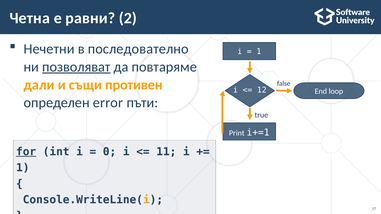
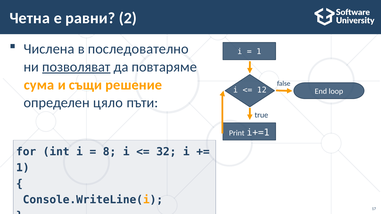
Нечетни: Нечетни -> Числена (49, 49)
дали: дали -> сума (39, 85)
противен: противен -> решение (134, 85)
error: error -> цяло (108, 103)
for underline: present -> none (26, 152)
0: 0 -> 8 (110, 152)
11: 11 -> 32 (166, 152)
